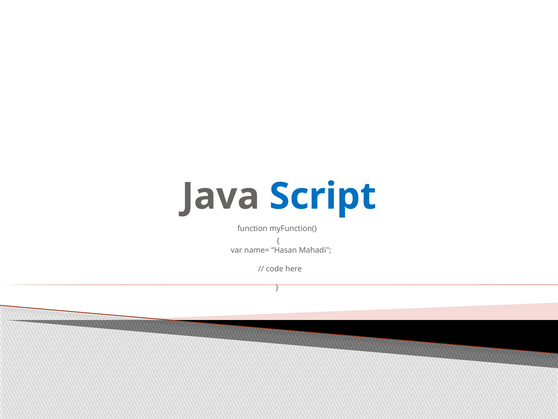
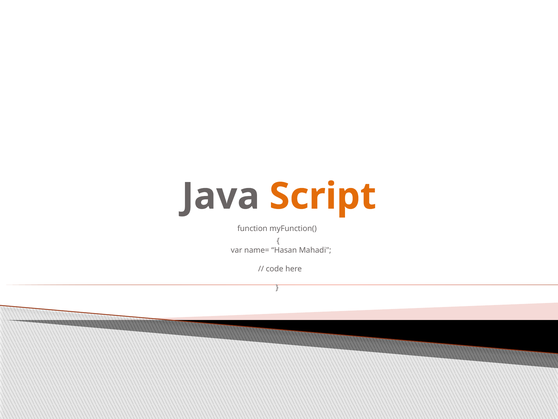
Script colour: blue -> orange (323, 196)
